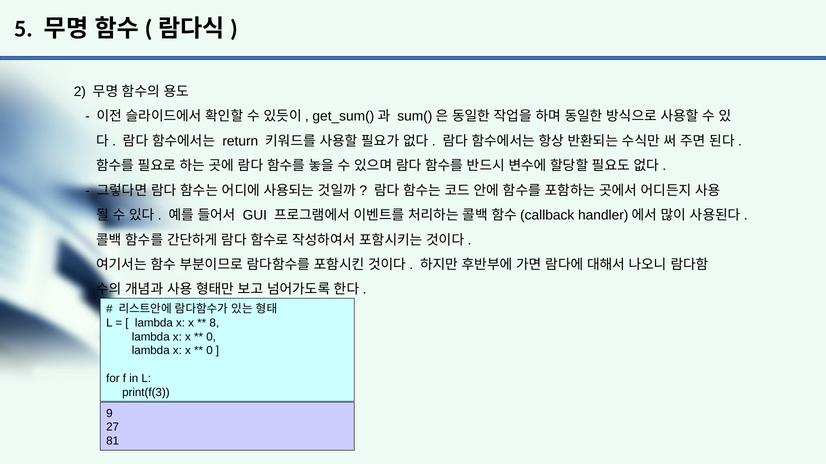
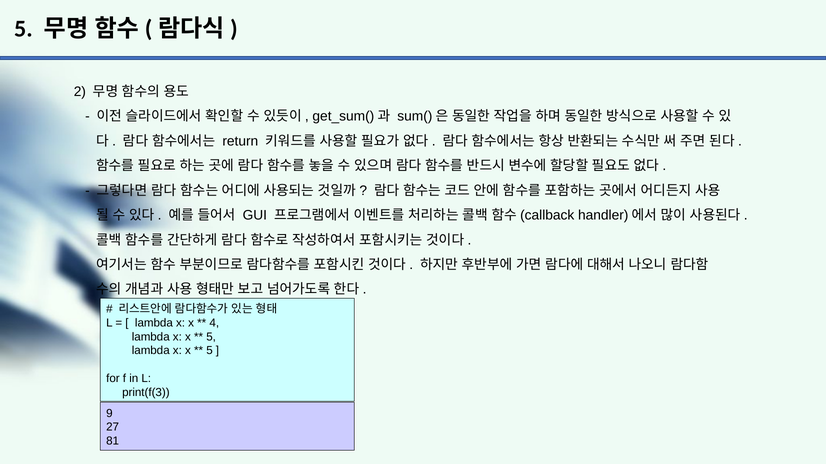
8: 8 -> 4 (214, 323)
0: 0 -> 5 (211, 337)
0: 0 -> 5 (209, 351)
